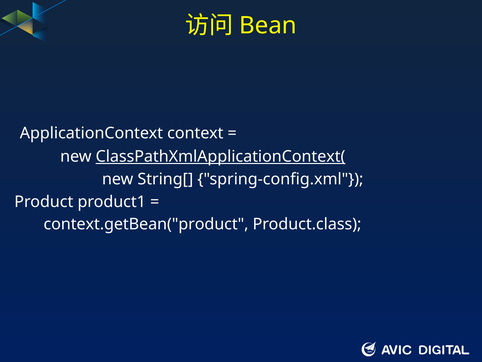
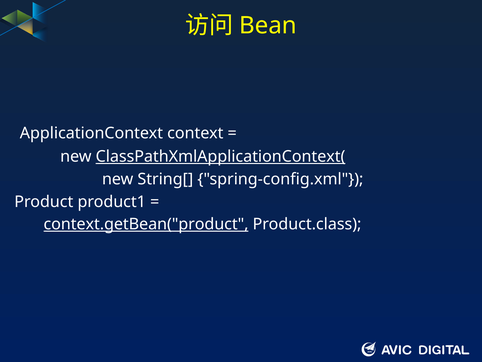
context.getBean("product underline: none -> present (146, 224)
